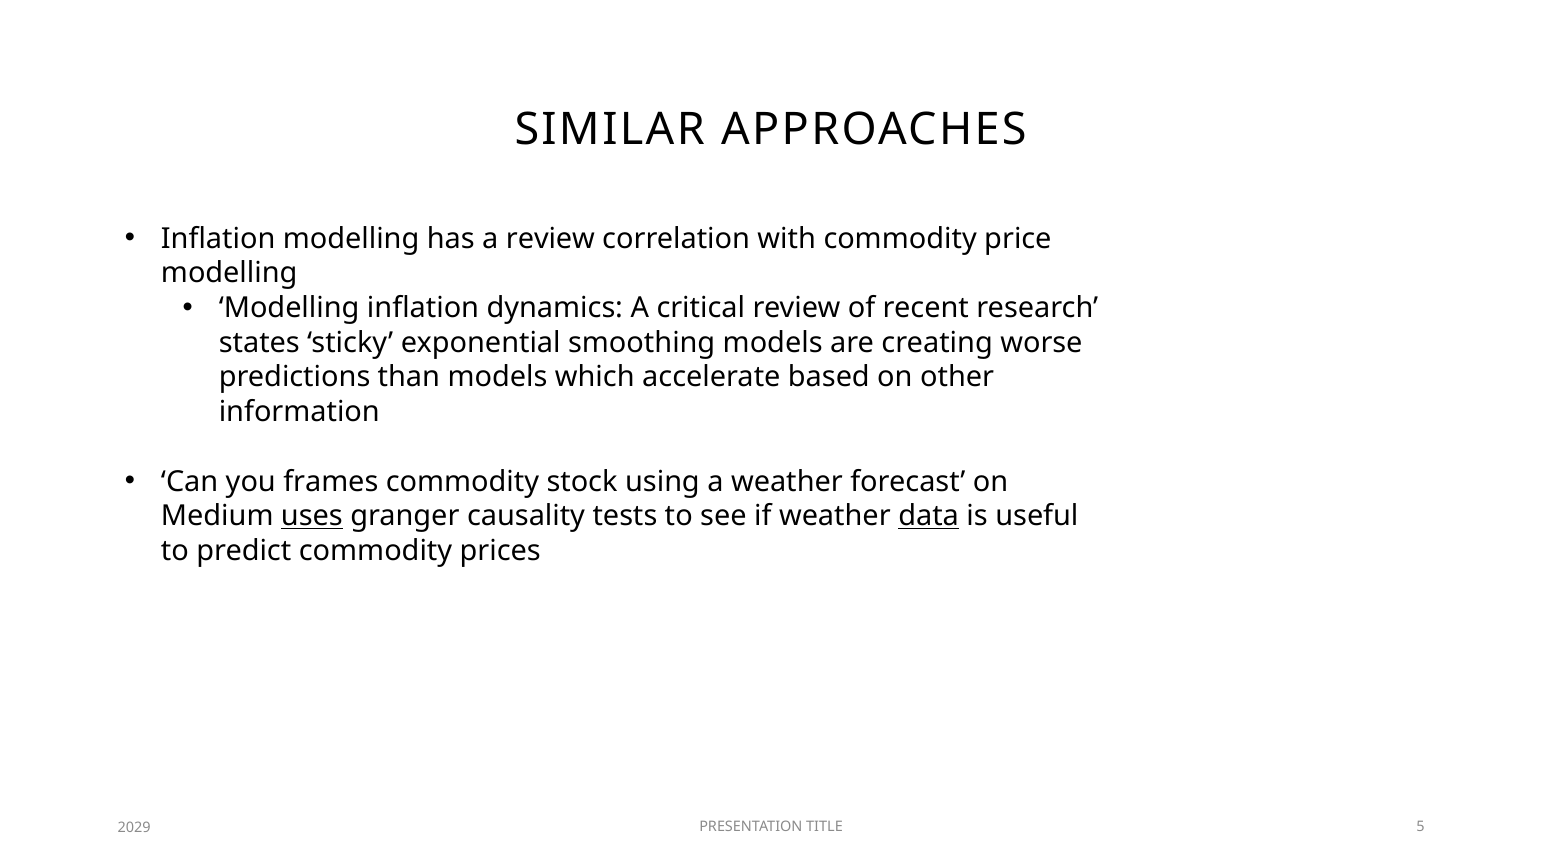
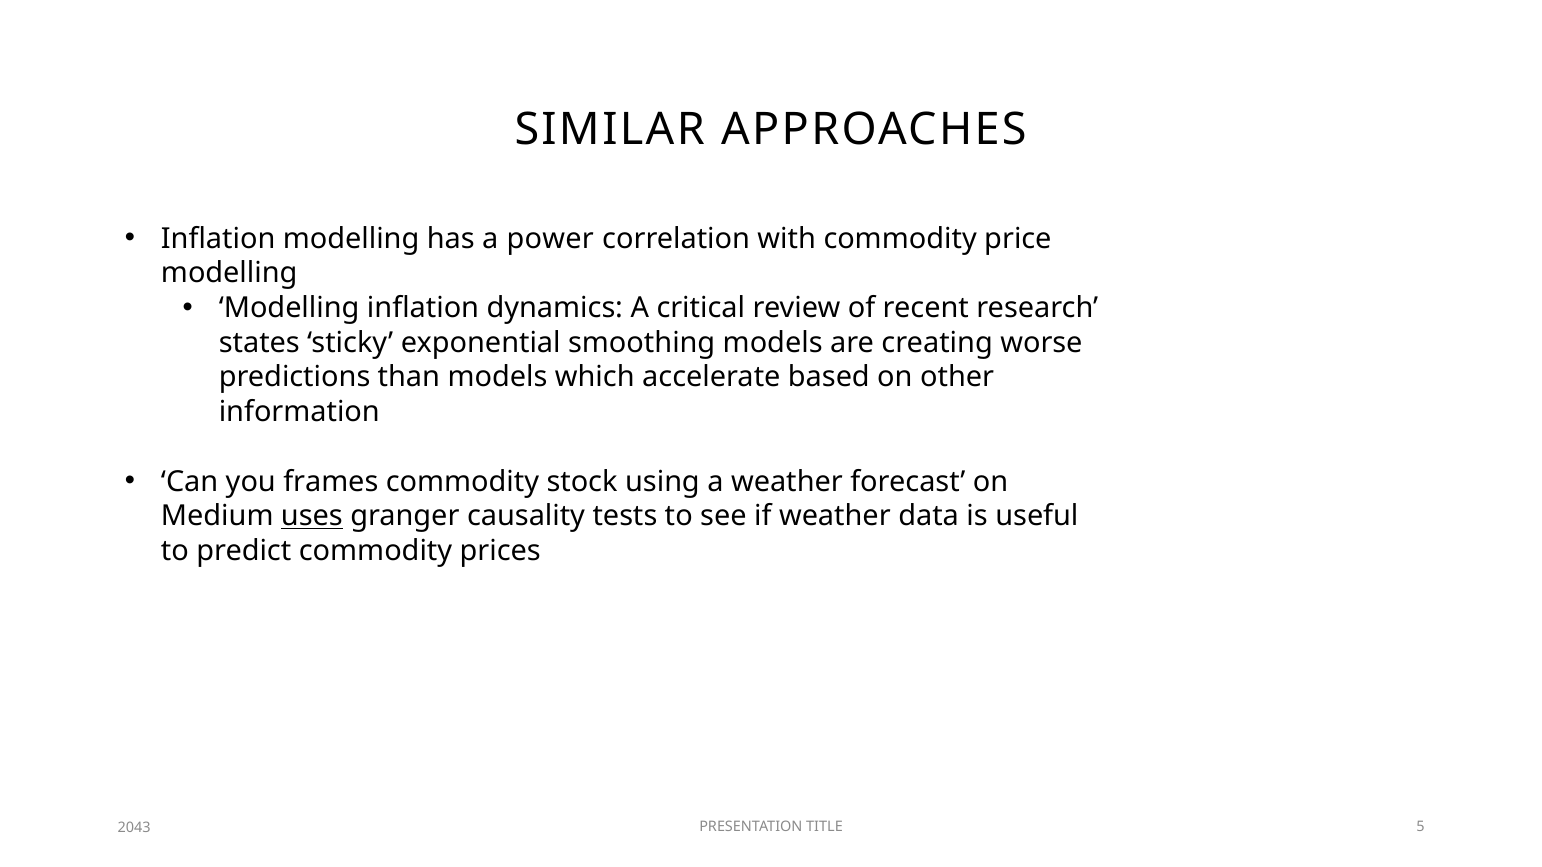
a review: review -> power (550, 239)
data underline: present -> none (929, 516)
2029: 2029 -> 2043 (134, 828)
